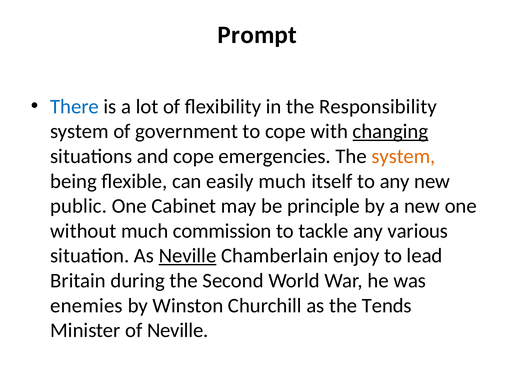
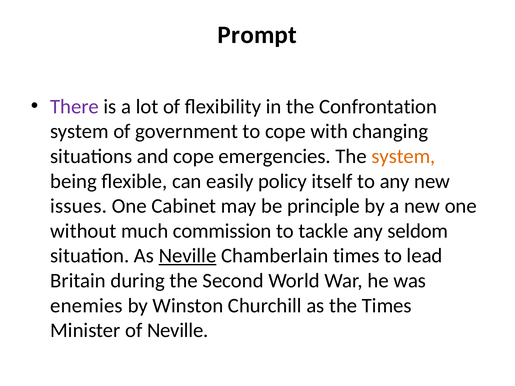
There colour: blue -> purple (75, 107)
Responsibility: Responsibility -> Confrontation (378, 107)
changing underline: present -> none (390, 131)
easily much: much -> policy (283, 181)
public: public -> issues (79, 206)
various: various -> seldom (418, 231)
Chamberlain enjoy: enjoy -> times (356, 256)
the Tends: Tends -> Times (387, 306)
